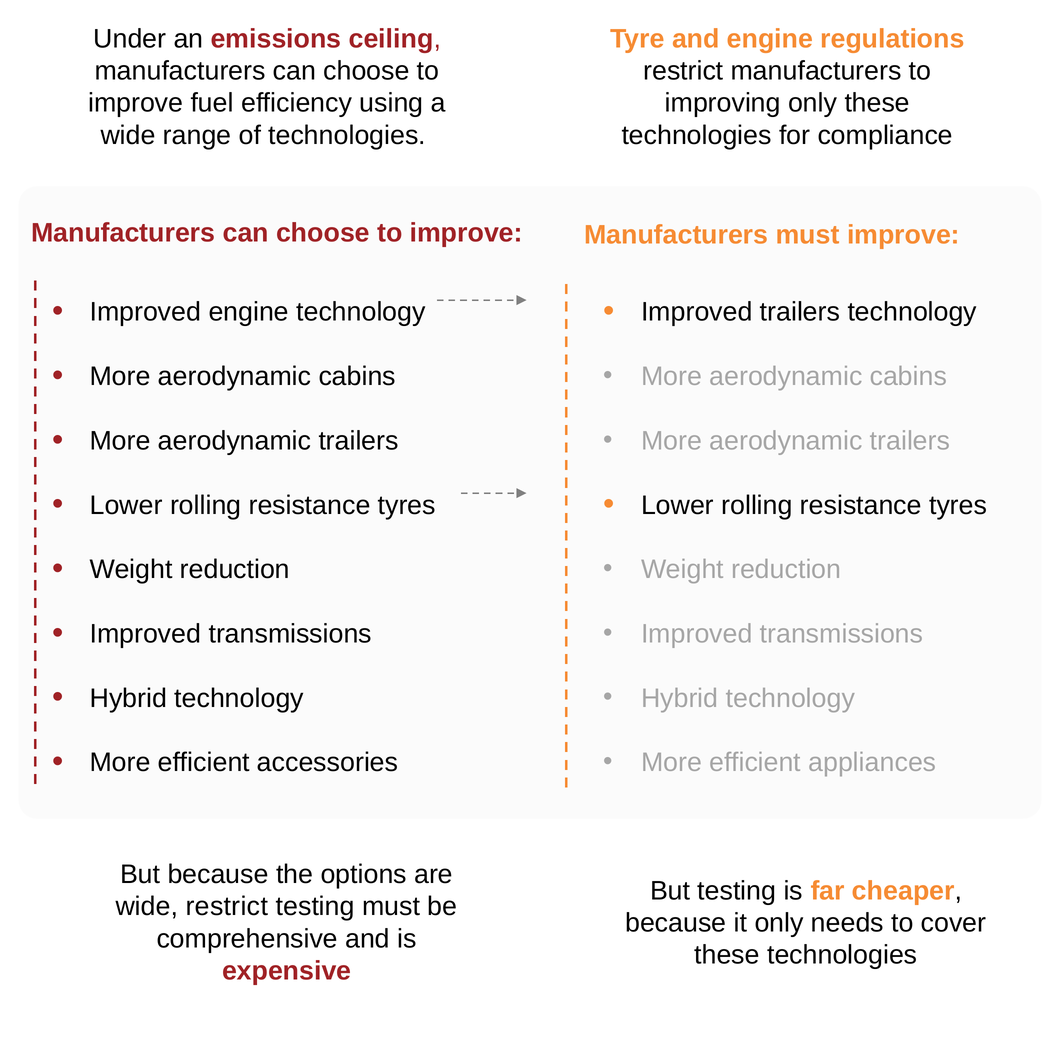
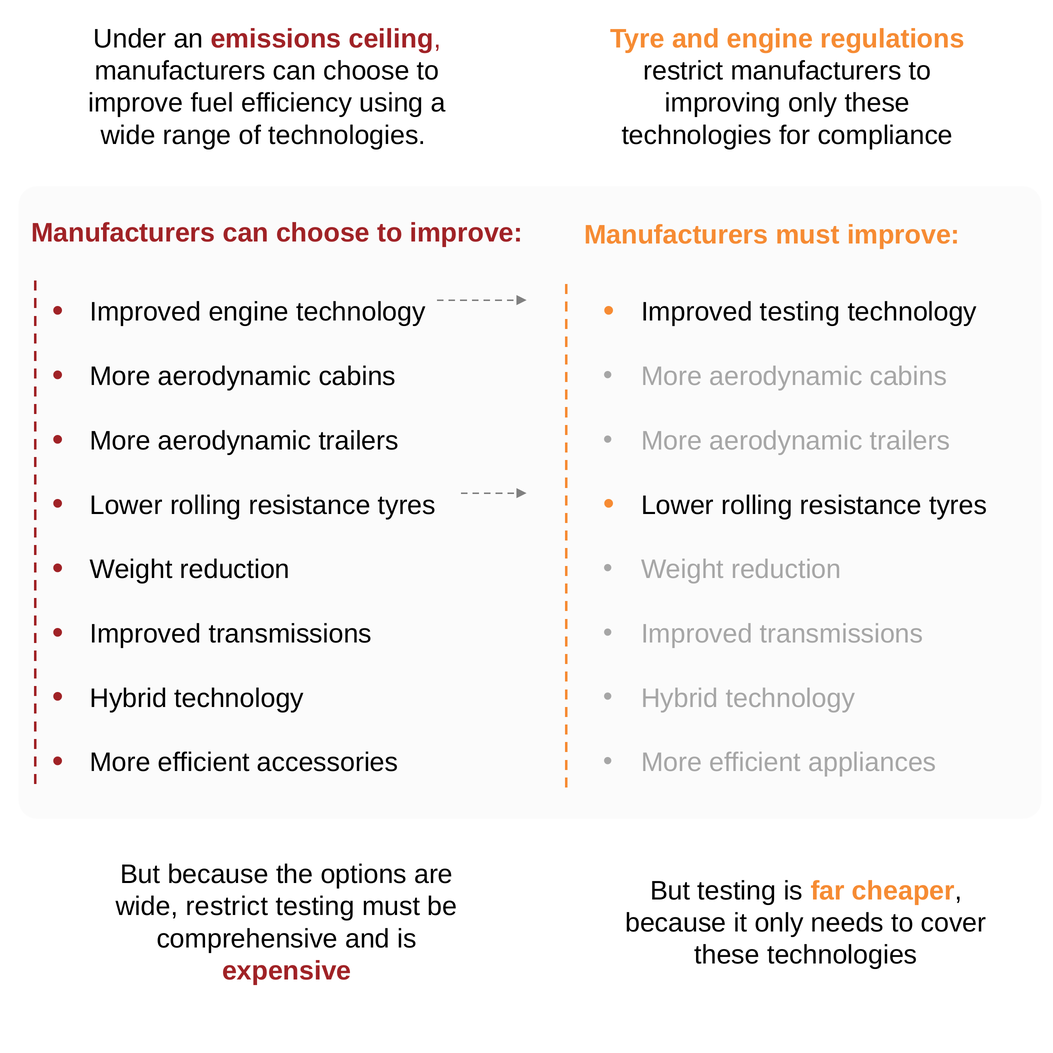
Improved trailers: trailers -> testing (800, 312)
